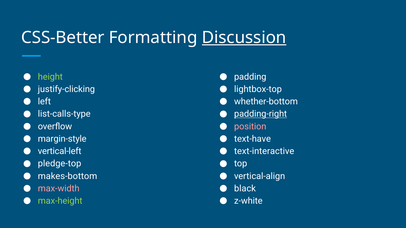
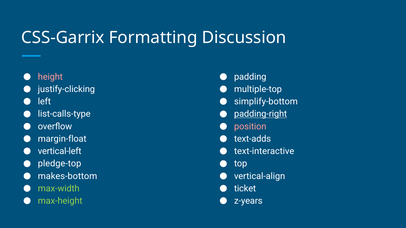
CSS-Better: CSS-Better -> CSS-Garrix (63, 38)
Discussion underline: present -> none (244, 38)
height colour: light green -> pink (50, 77)
lightbox-top: lightbox-top -> multiple-top (258, 89)
whether-bottom: whether-bottom -> simplify-bottom (266, 102)
margin-style: margin-style -> margin-float (62, 139)
text-have: text-have -> text-adds (253, 139)
max-width colour: pink -> light green (59, 189)
black: black -> ticket (245, 189)
z-white: z-white -> z-years (248, 201)
